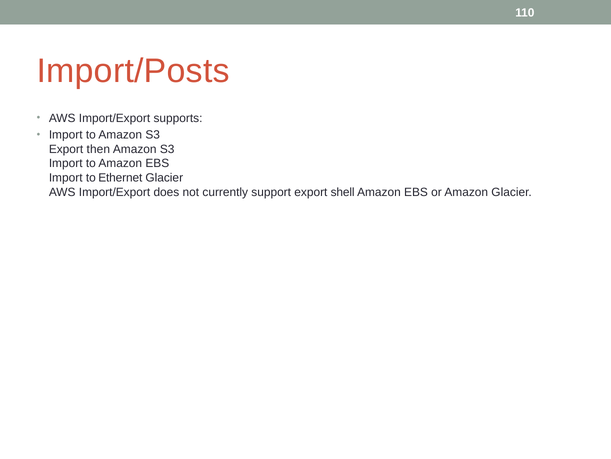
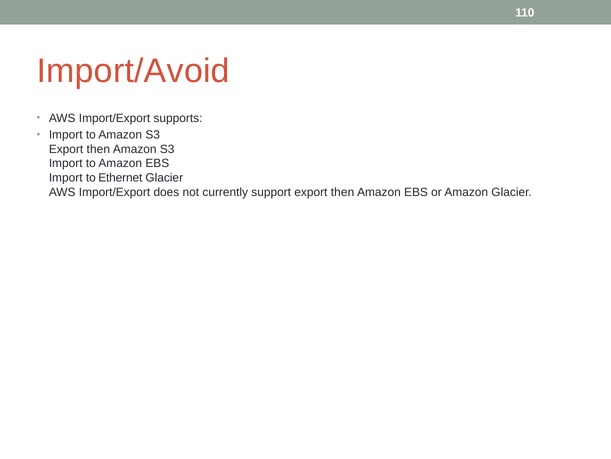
Import/Posts: Import/Posts -> Import/Avoid (133, 71)
support export shell: shell -> then (343, 192)
